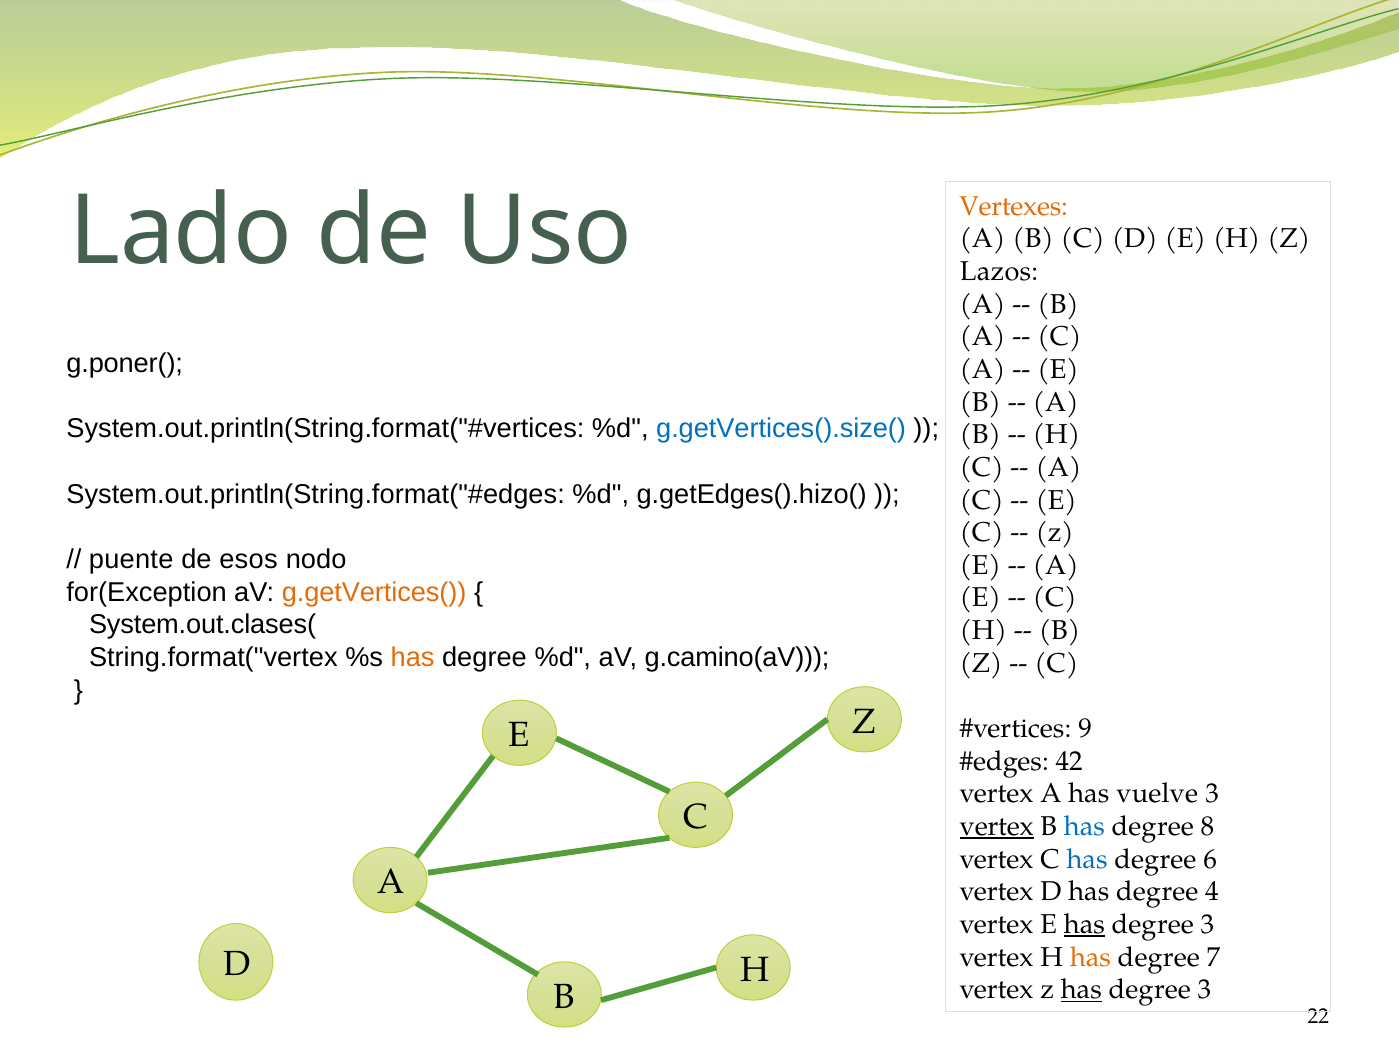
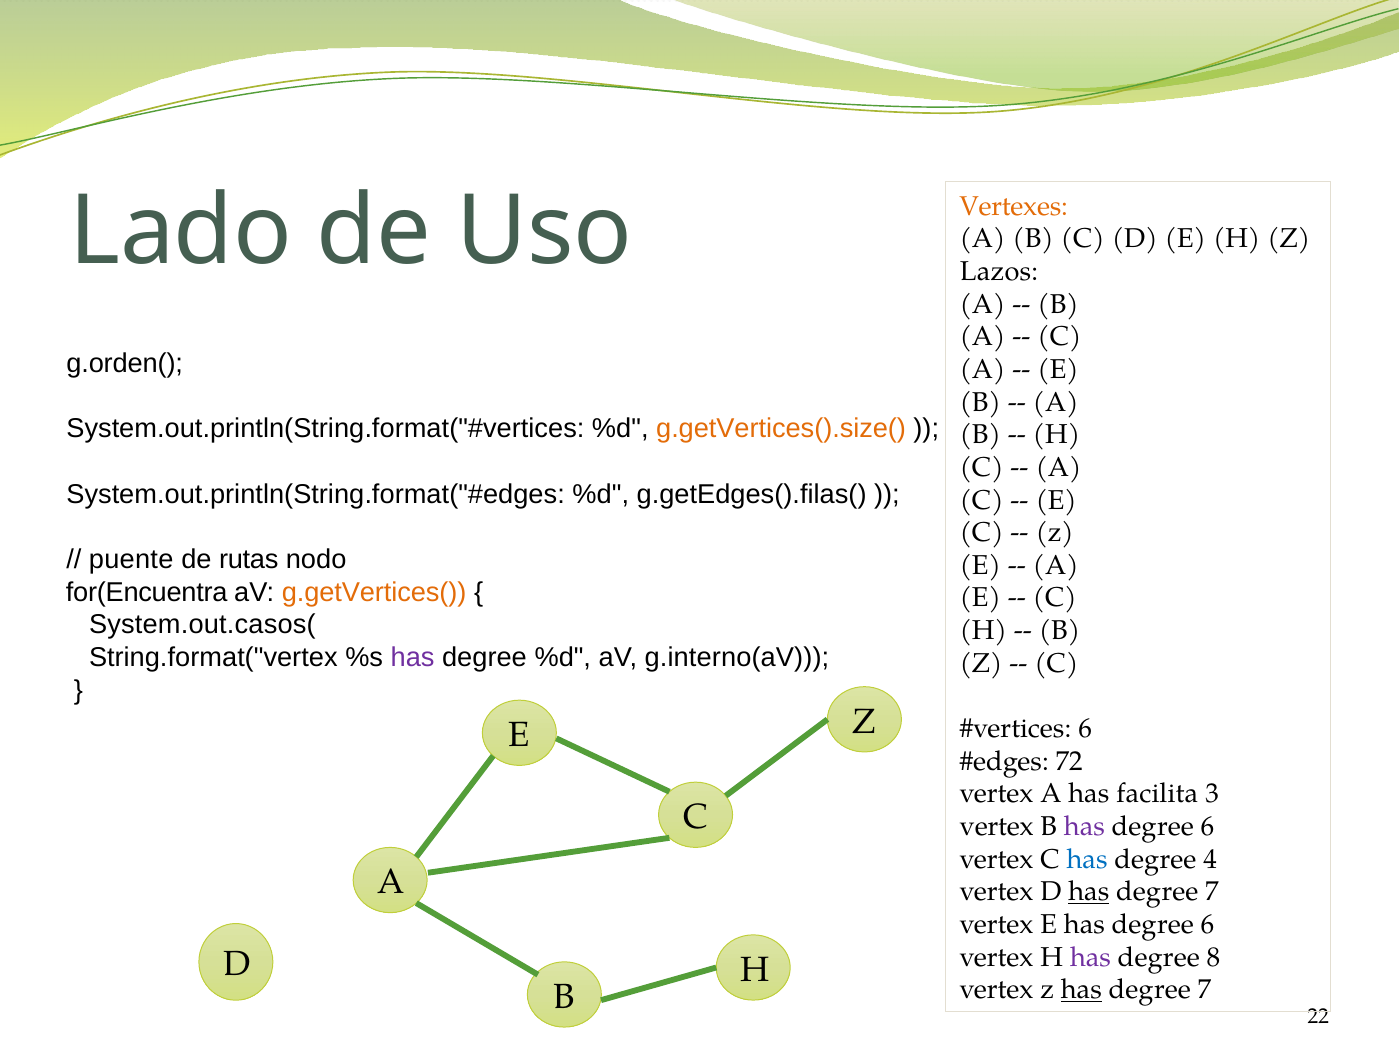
g.poner(: g.poner( -> g.orden( (125, 364)
g.getVertices().size( colour: blue -> orange (781, 429)
g.getEdges().hizo(: g.getEdges().hizo( -> g.getEdges().filas( (752, 494)
esos: esos -> rutas (249, 560)
for(Exception: for(Exception -> for(Encuentra (147, 592)
System.out.clases(: System.out.clases( -> System.out.casos( (202, 625)
has colour: orange -> purple (413, 658)
g.camino(aV: g.camino(aV -> g.interno(aV (737, 658)
9: 9 -> 6 (1085, 729)
42: 42 -> 72 (1069, 761)
vuelve: vuelve -> facilita (1157, 794)
vertex underline: present -> none (997, 827)
has colour: blue -> purple (1084, 827)
8: 8 -> 6 (1208, 827)
6: 6 -> 4 (1210, 859)
has underline: none -> present (1089, 892)
4: 4 -> 7 (1212, 892)
has underline: present -> none (1084, 925)
3: 3 -> 6 (1208, 925)
has colour: orange -> purple (1090, 957)
7: 7 -> 8 (1214, 957)
3: 3 -> 7 (1204, 990)
